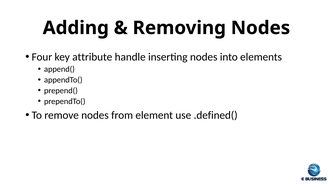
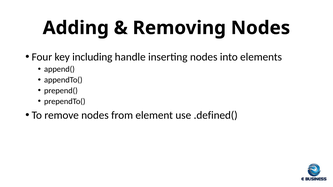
attribute: attribute -> including (92, 57)
